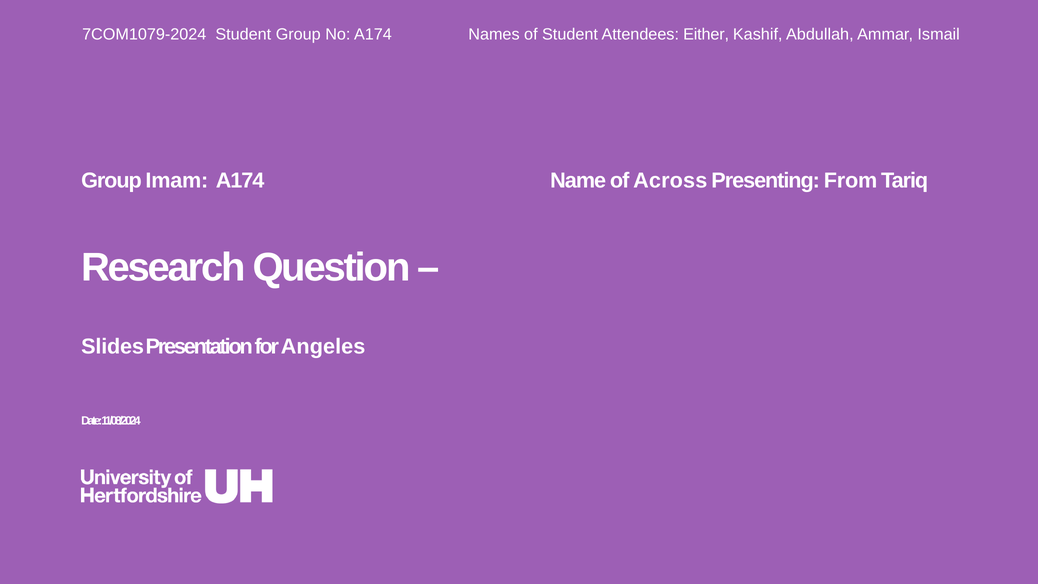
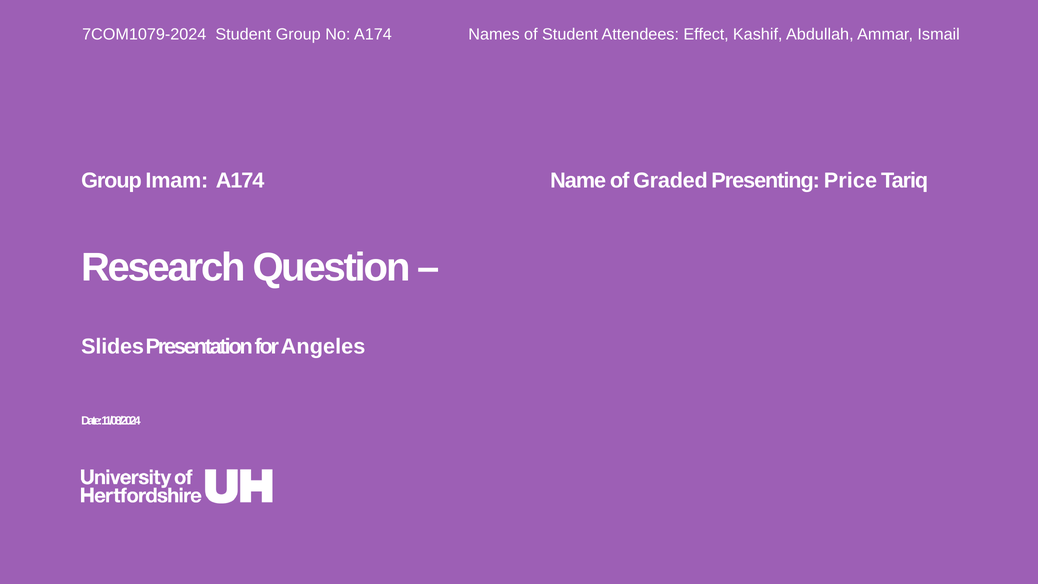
Either: Either -> Effect (706, 34)
Across: Across -> Graded (670, 181)
From: From -> Price (850, 181)
